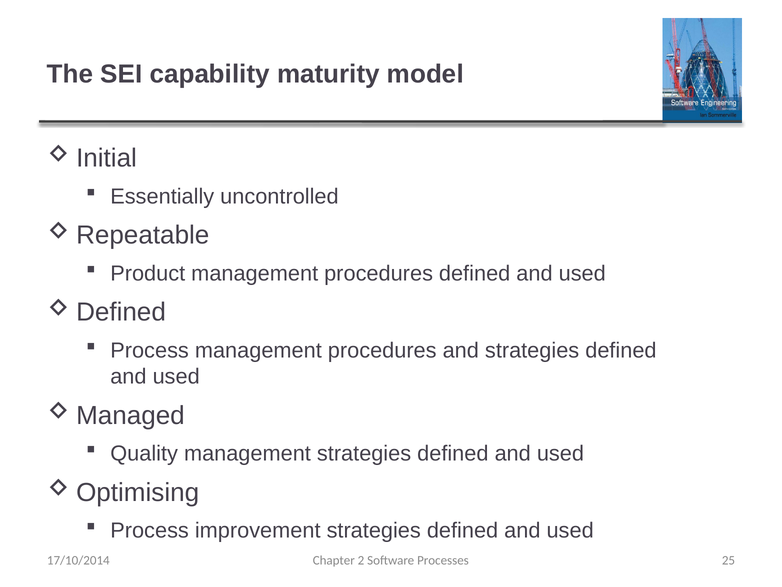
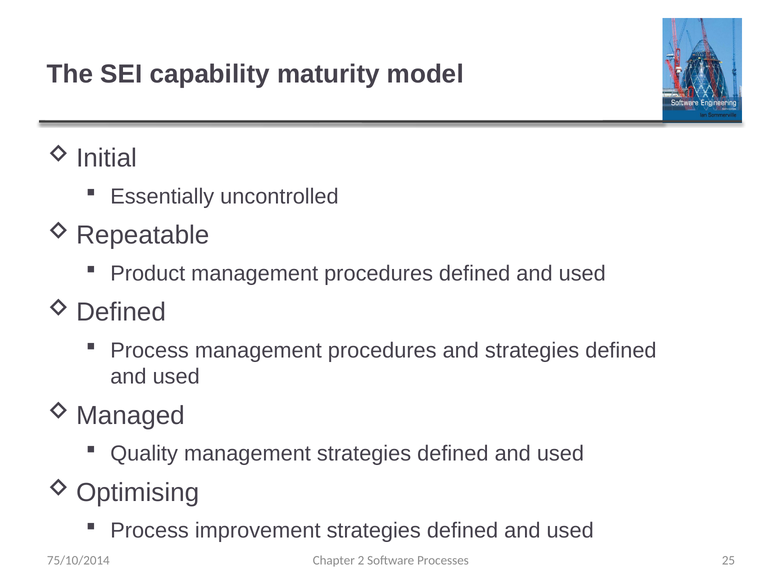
17/10/2014: 17/10/2014 -> 75/10/2014 (78, 560)
